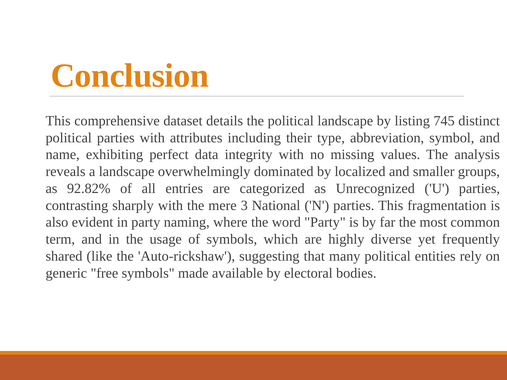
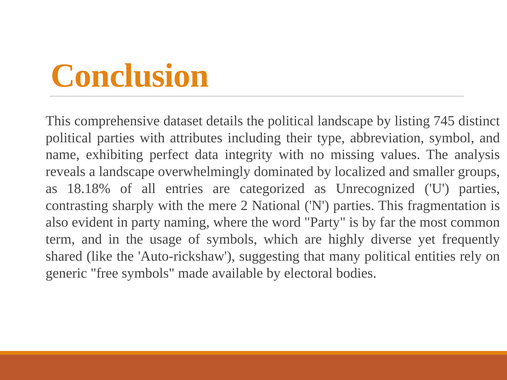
92.82%: 92.82% -> 18.18% (89, 189)
3: 3 -> 2 (244, 206)
